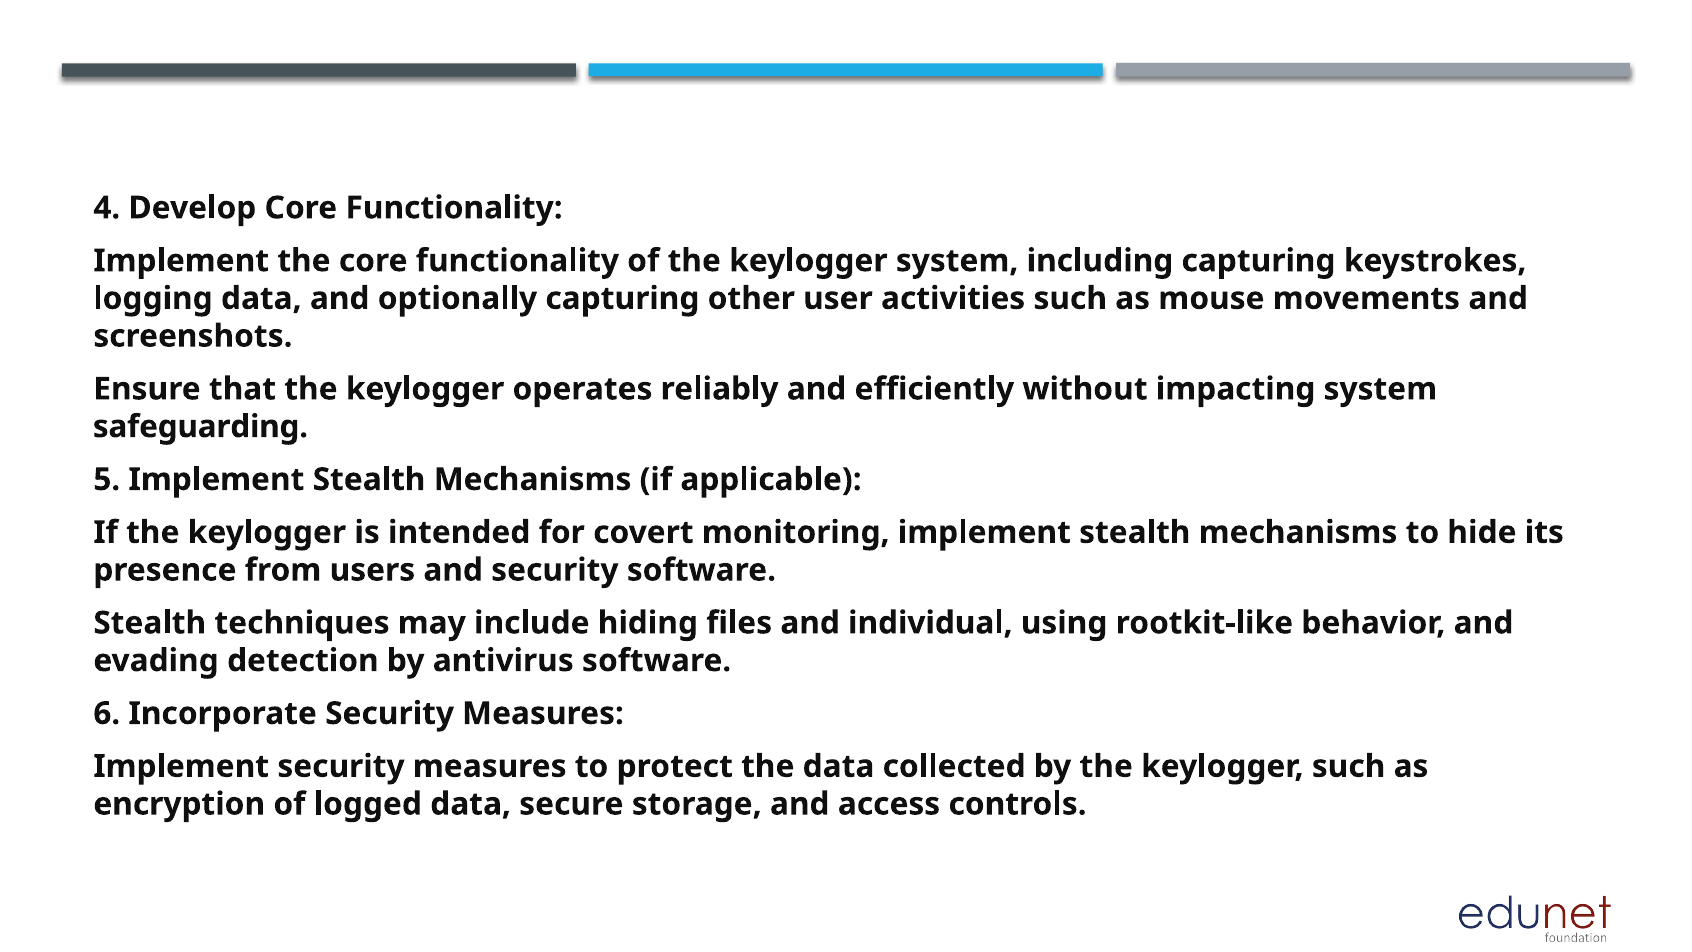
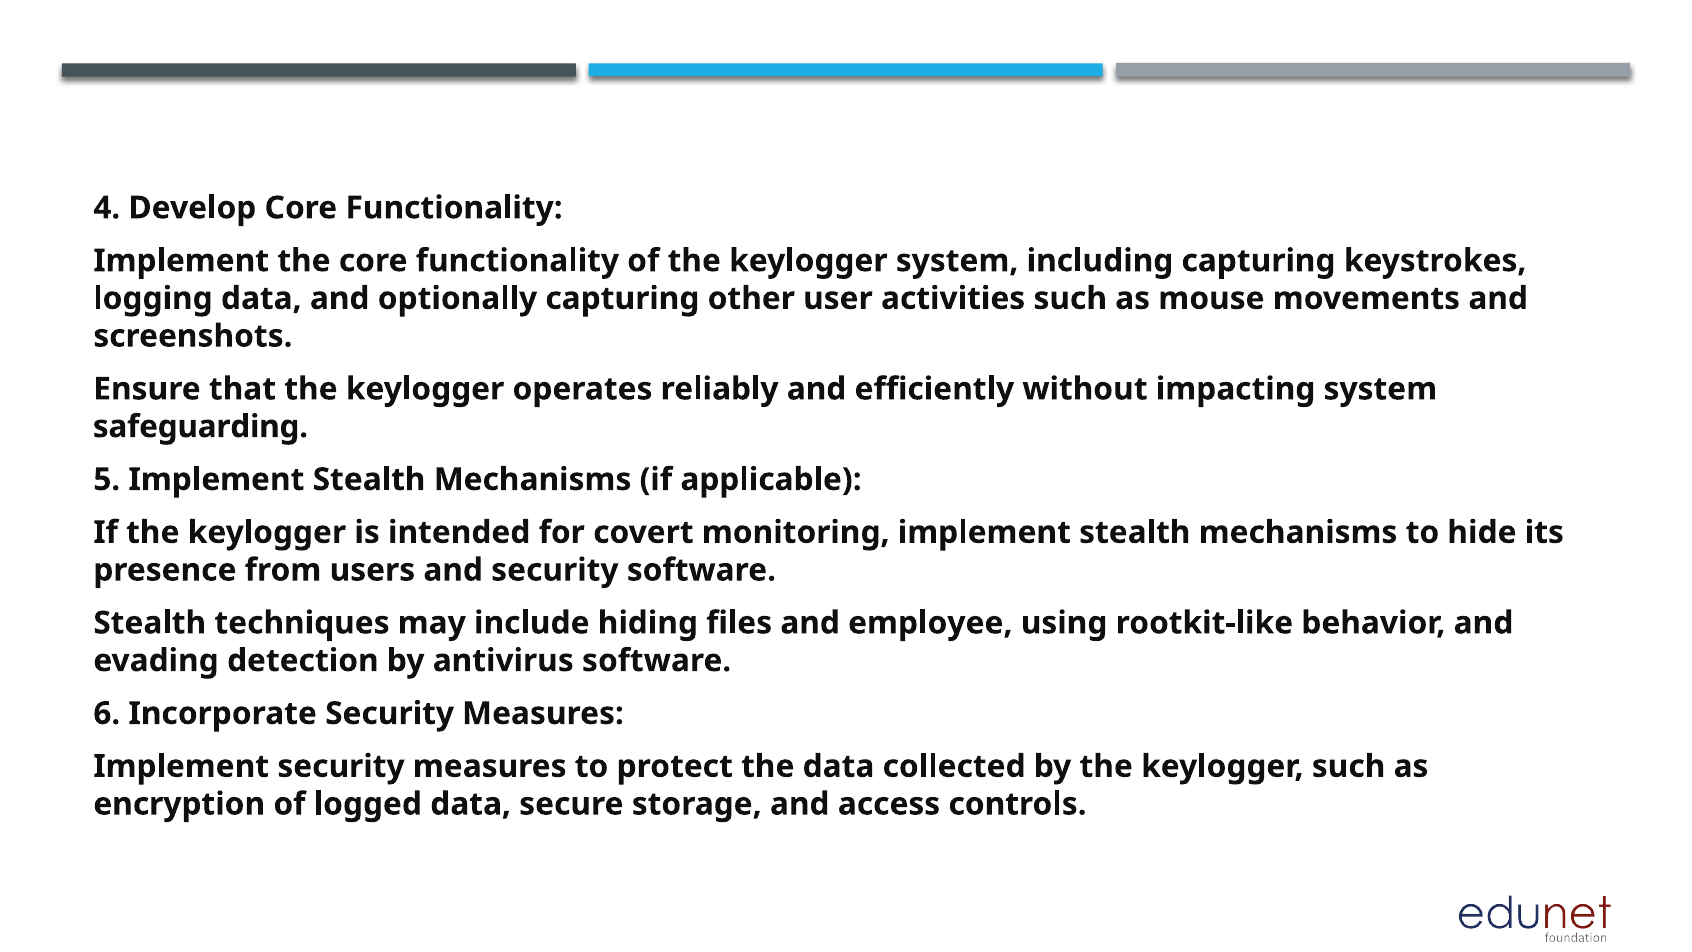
individual: individual -> employee (930, 623)
